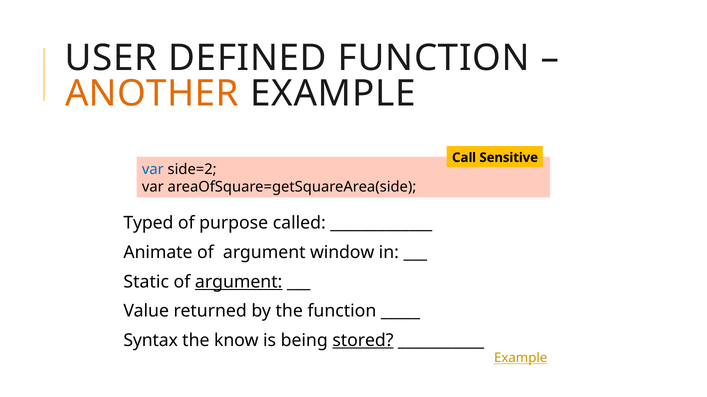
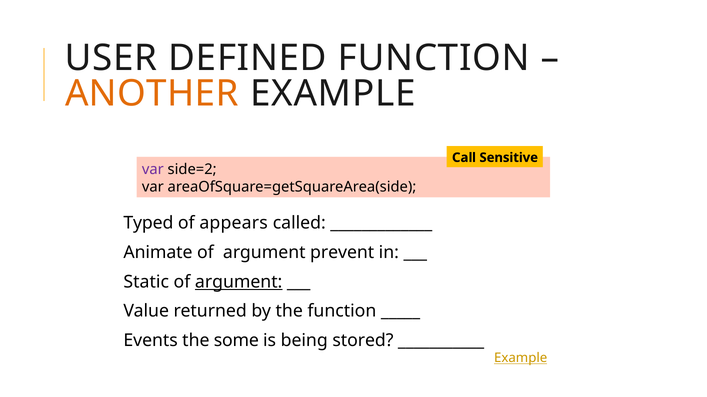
var colour: blue -> purple (153, 170)
purpose: purpose -> appears (234, 223)
window: window -> prevent (342, 253)
Syntax: Syntax -> Events (151, 341)
know: know -> some (236, 341)
stored underline: present -> none (363, 341)
